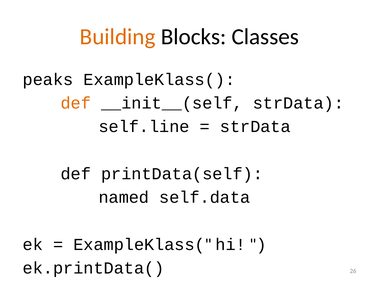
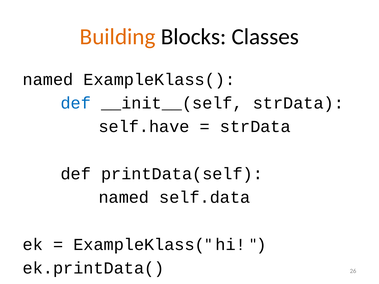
peaks: peaks -> named (48, 80)
def colour: orange -> blue (76, 103)
self.line: self.line -> self.have (144, 127)
